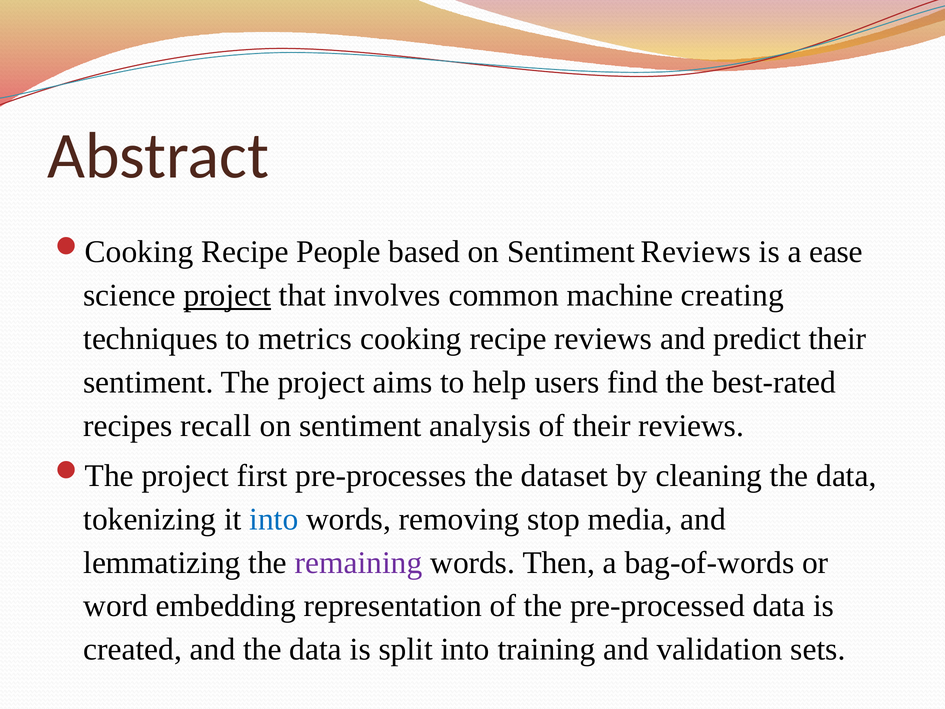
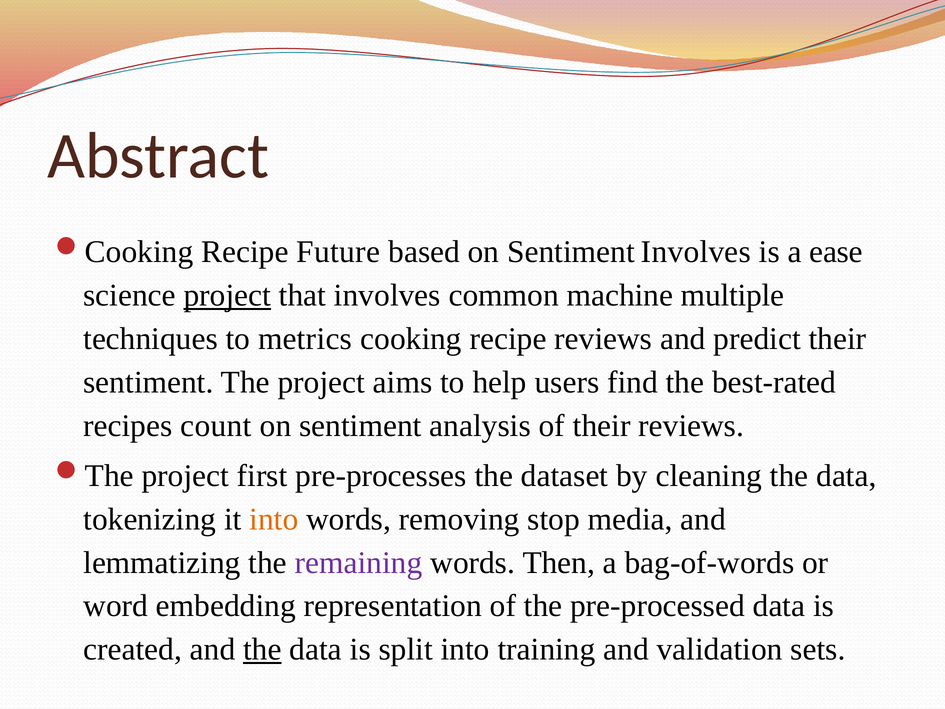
People: People -> Future (338, 252)
Sentiment Reviews: Reviews -> Involves (696, 252)
creating: creating -> multiple (733, 295)
recall: recall -> count (216, 426)
into colour: blue -> orange (274, 519)
the underline: none -> present (262, 649)
